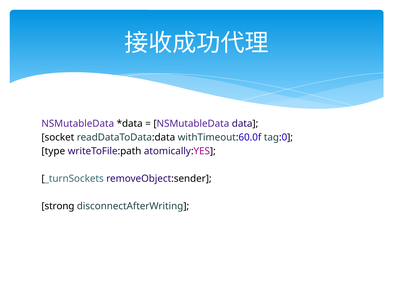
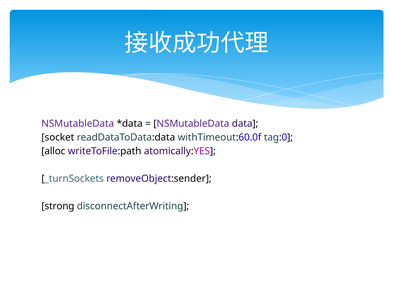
type: type -> alloc (53, 151)
